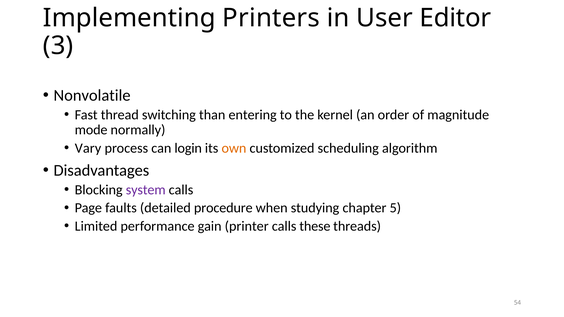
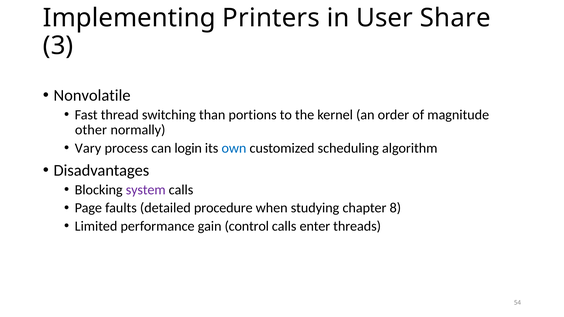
Editor: Editor -> Share (455, 18)
entering: entering -> portions (253, 115)
mode: mode -> other (91, 130)
own colour: orange -> blue (234, 148)
5: 5 -> 8 (395, 208)
printer: printer -> control (247, 226)
these: these -> enter (315, 226)
